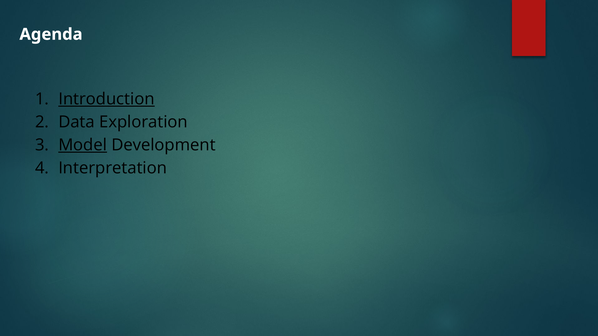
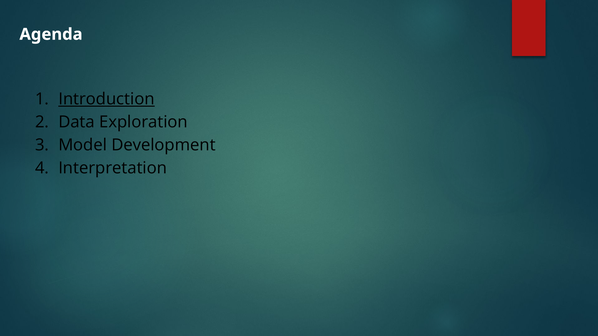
Model underline: present -> none (83, 145)
